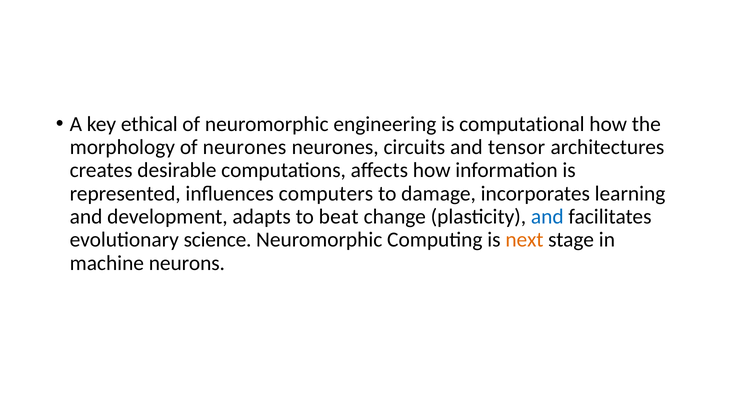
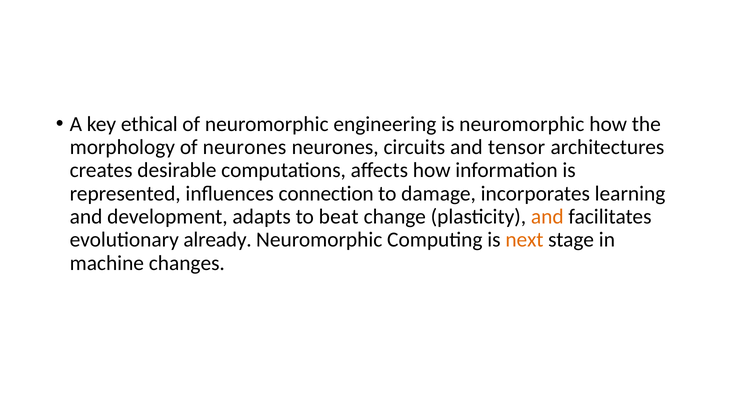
is computational: computational -> neuromorphic (522, 124)
computers: computers -> connection (326, 193)
and colour: blue -> orange (547, 217)
science: science -> already (218, 240)
neurons: neurons -> changes (187, 263)
